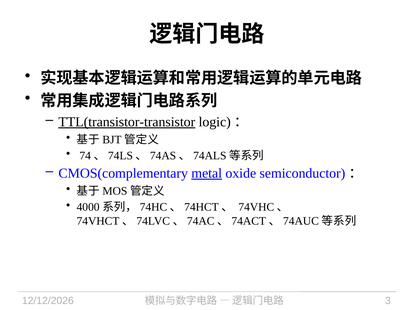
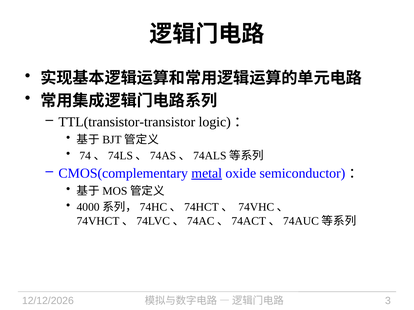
TTL(transistor-transistor underline: present -> none (127, 122)
